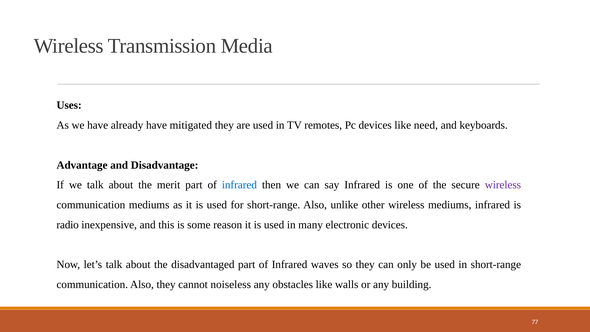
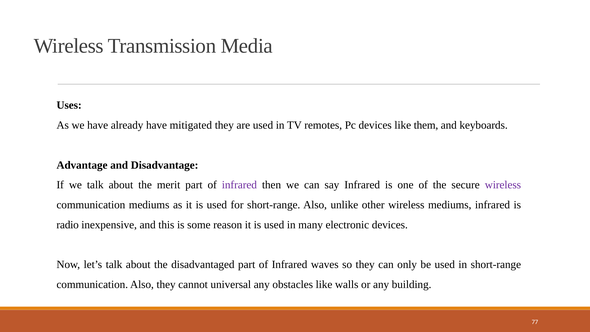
need: need -> them (426, 125)
infrared colour: blue -> purple (239, 185)
noiseless: noiseless -> universal (231, 284)
